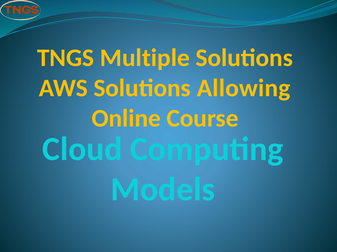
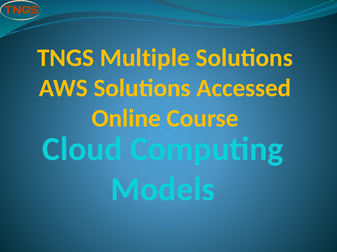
Allowing: Allowing -> Accessed (244, 88)
